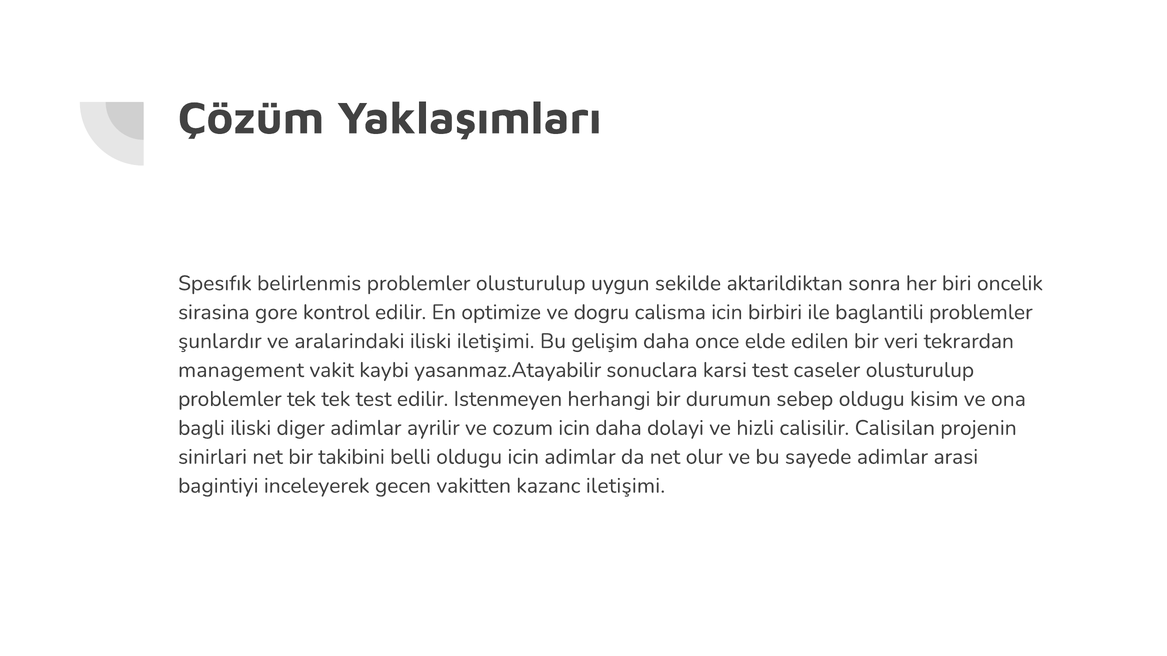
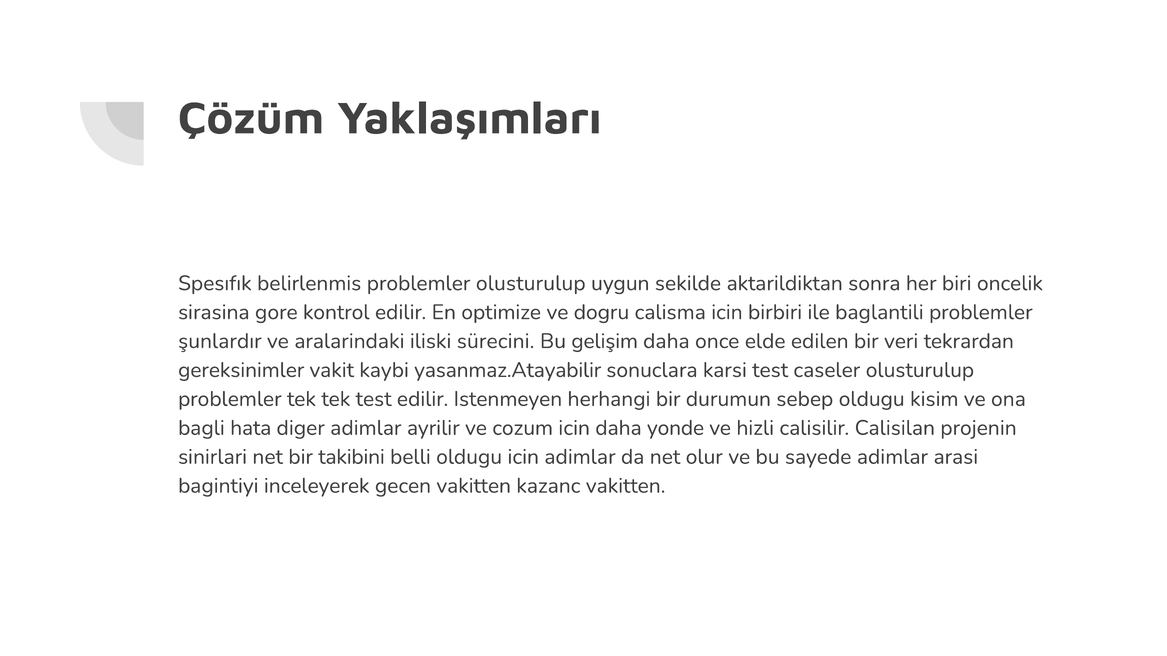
iliski iletişimi: iletişimi -> sürecini (496, 341)
management: management -> gereksinimler (241, 370)
bagli iliski: iliski -> hata (251, 428)
dolayi: dolayi -> yonde (676, 428)
kazanc iletişimi: iletişimi -> vakitten (626, 486)
